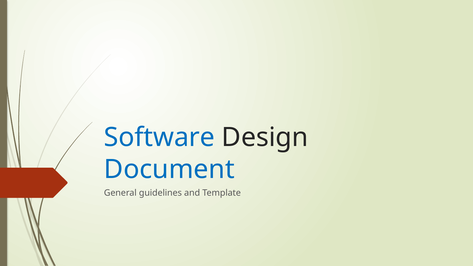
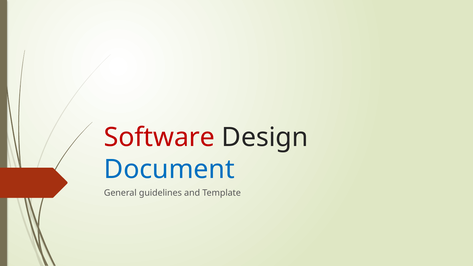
Software colour: blue -> red (159, 138)
